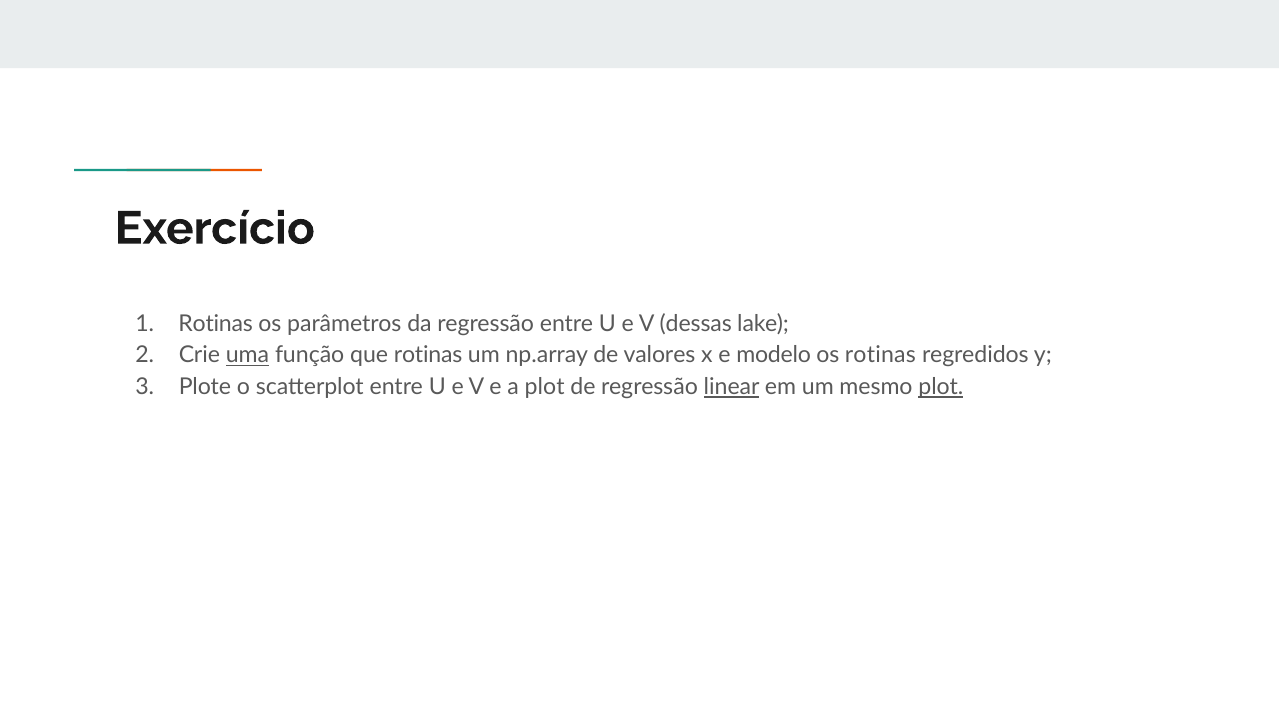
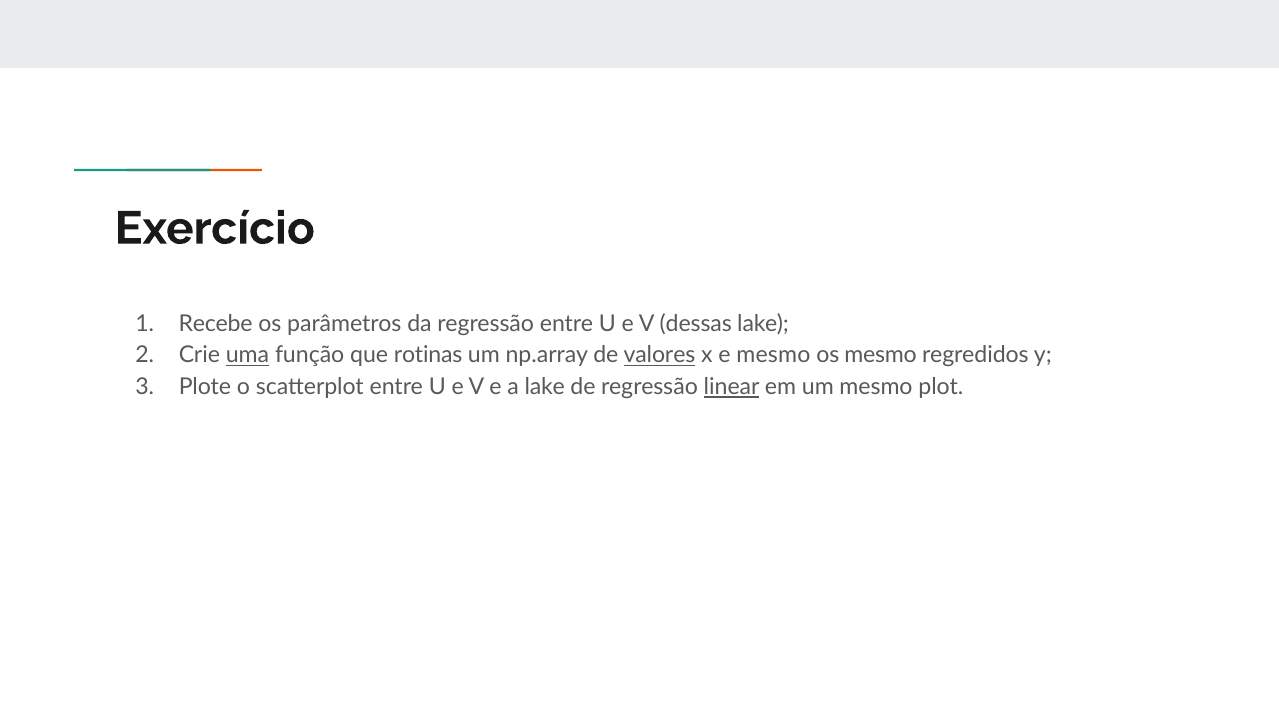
Rotinas: Rotinas -> Recebe (216, 323)
valores underline: none -> present (659, 355)
e modelo: modelo -> mesmo (773, 355)
os rotinas: rotinas -> mesmo (881, 355)
a plot: plot -> lake (545, 387)
plot underline: present -> none (941, 387)
